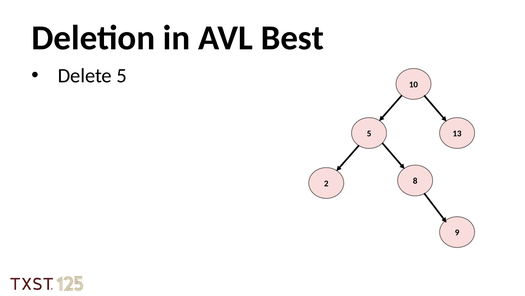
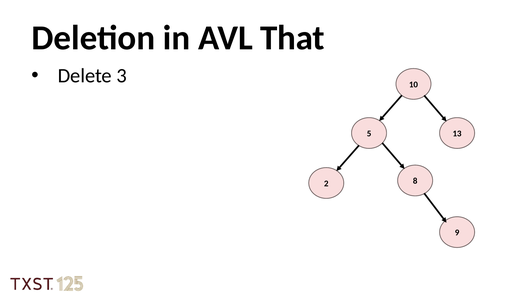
Best: Best -> That (292, 38)
Delete 5: 5 -> 3 (122, 75)
